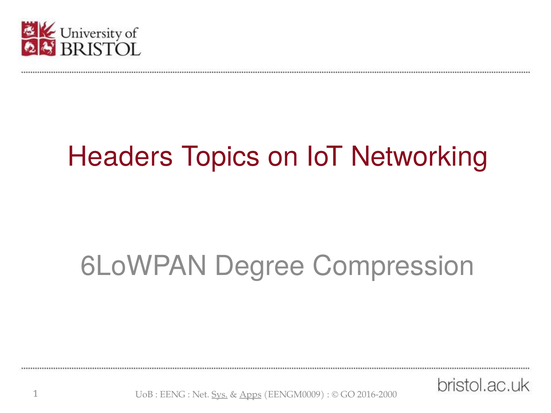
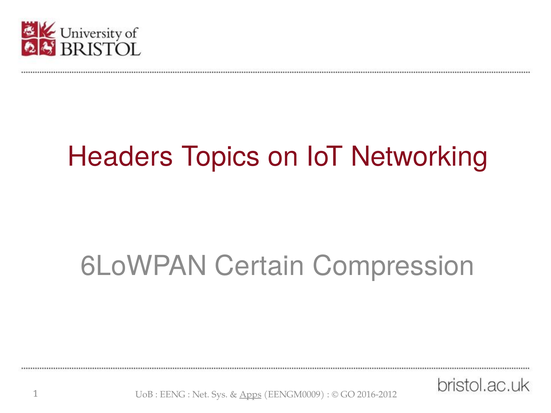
Degree: Degree -> Certain (260, 266)
Sys underline: present -> none (220, 395)
2016-2000: 2016-2000 -> 2016-2012 (377, 395)
